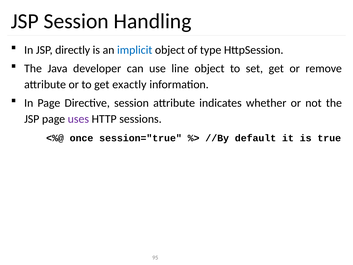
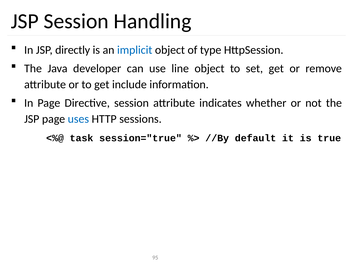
exactly: exactly -> include (129, 84)
uses colour: purple -> blue (78, 119)
once: once -> task (82, 138)
